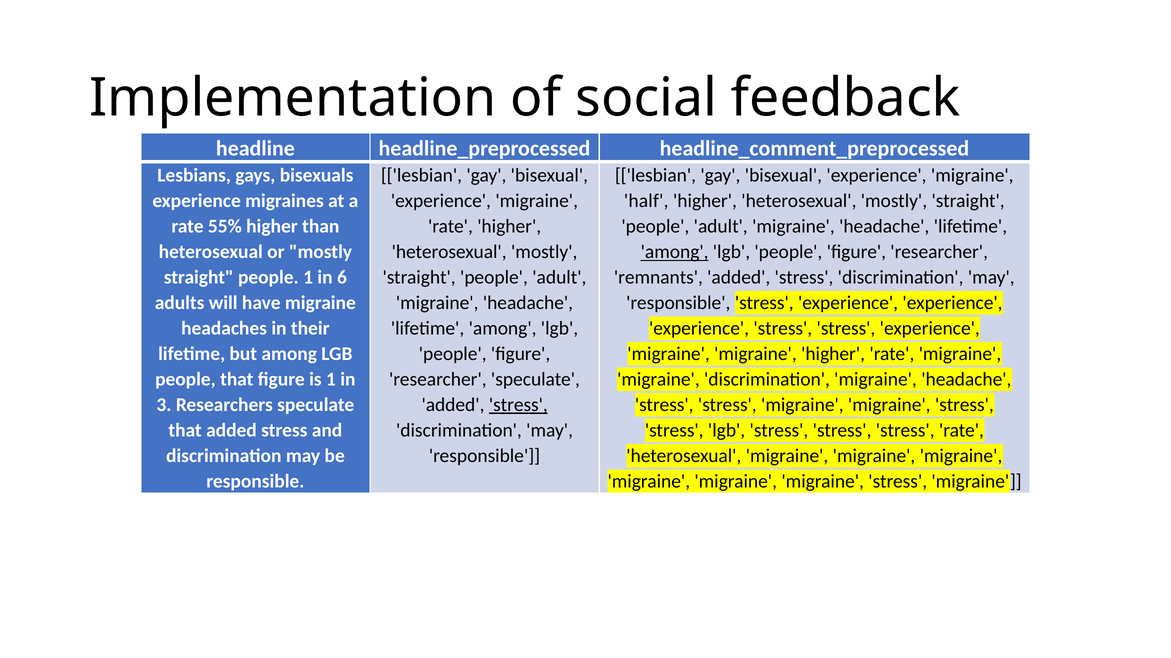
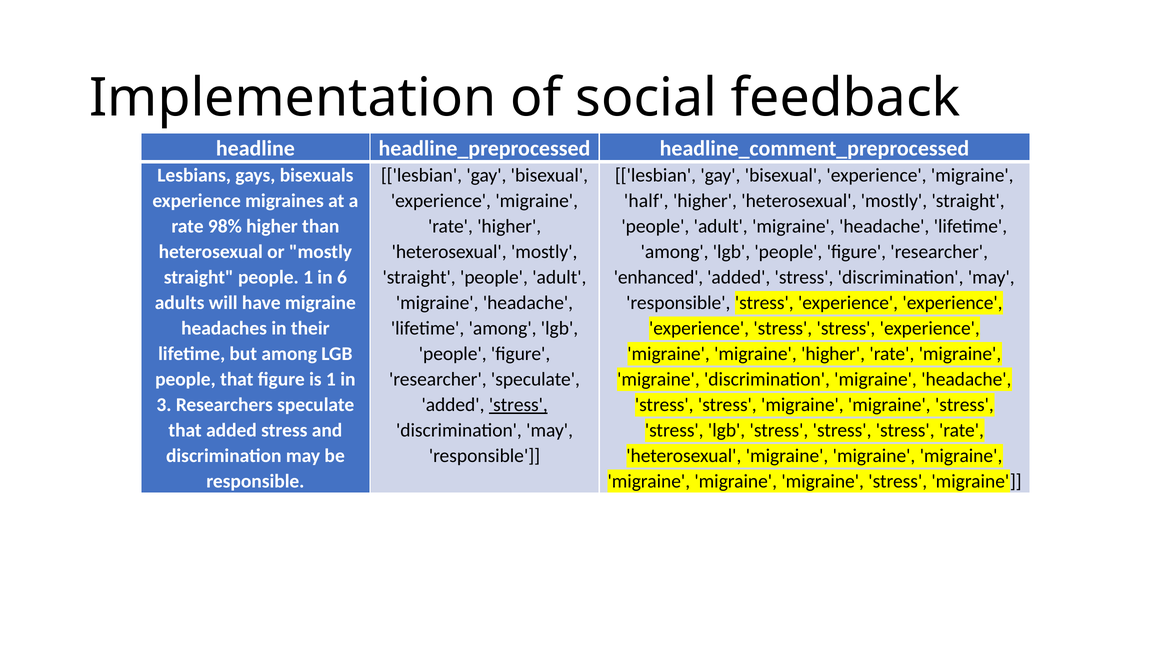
55%: 55% -> 98% (225, 227)
among underline: present -> none (675, 252)
remnants: remnants -> enhanced (659, 278)
